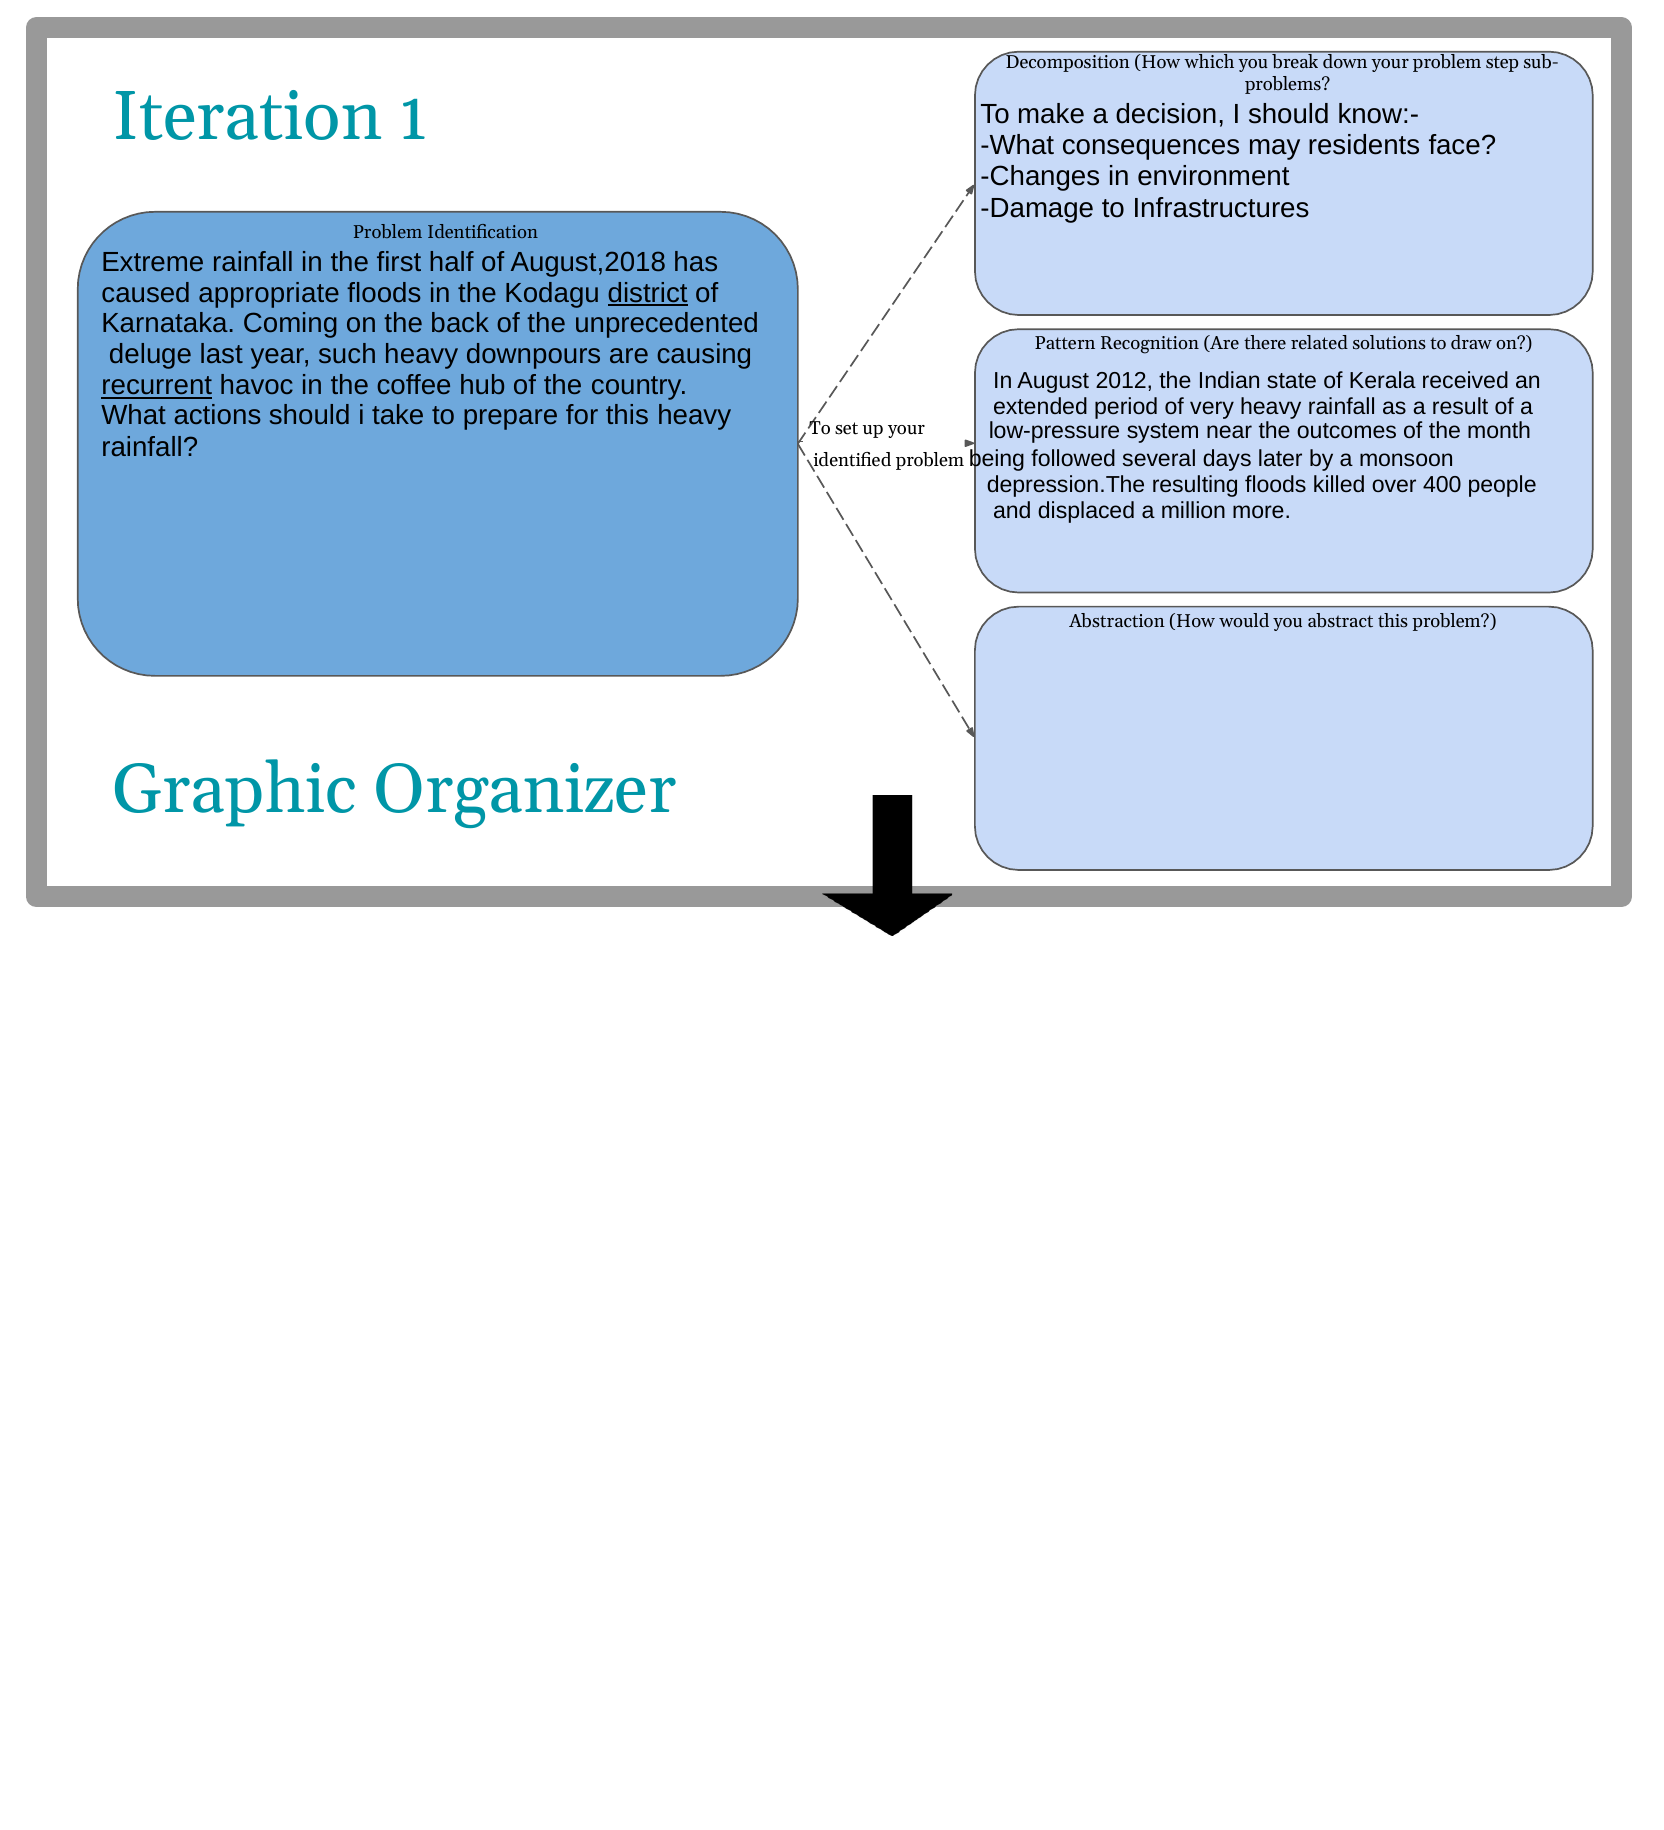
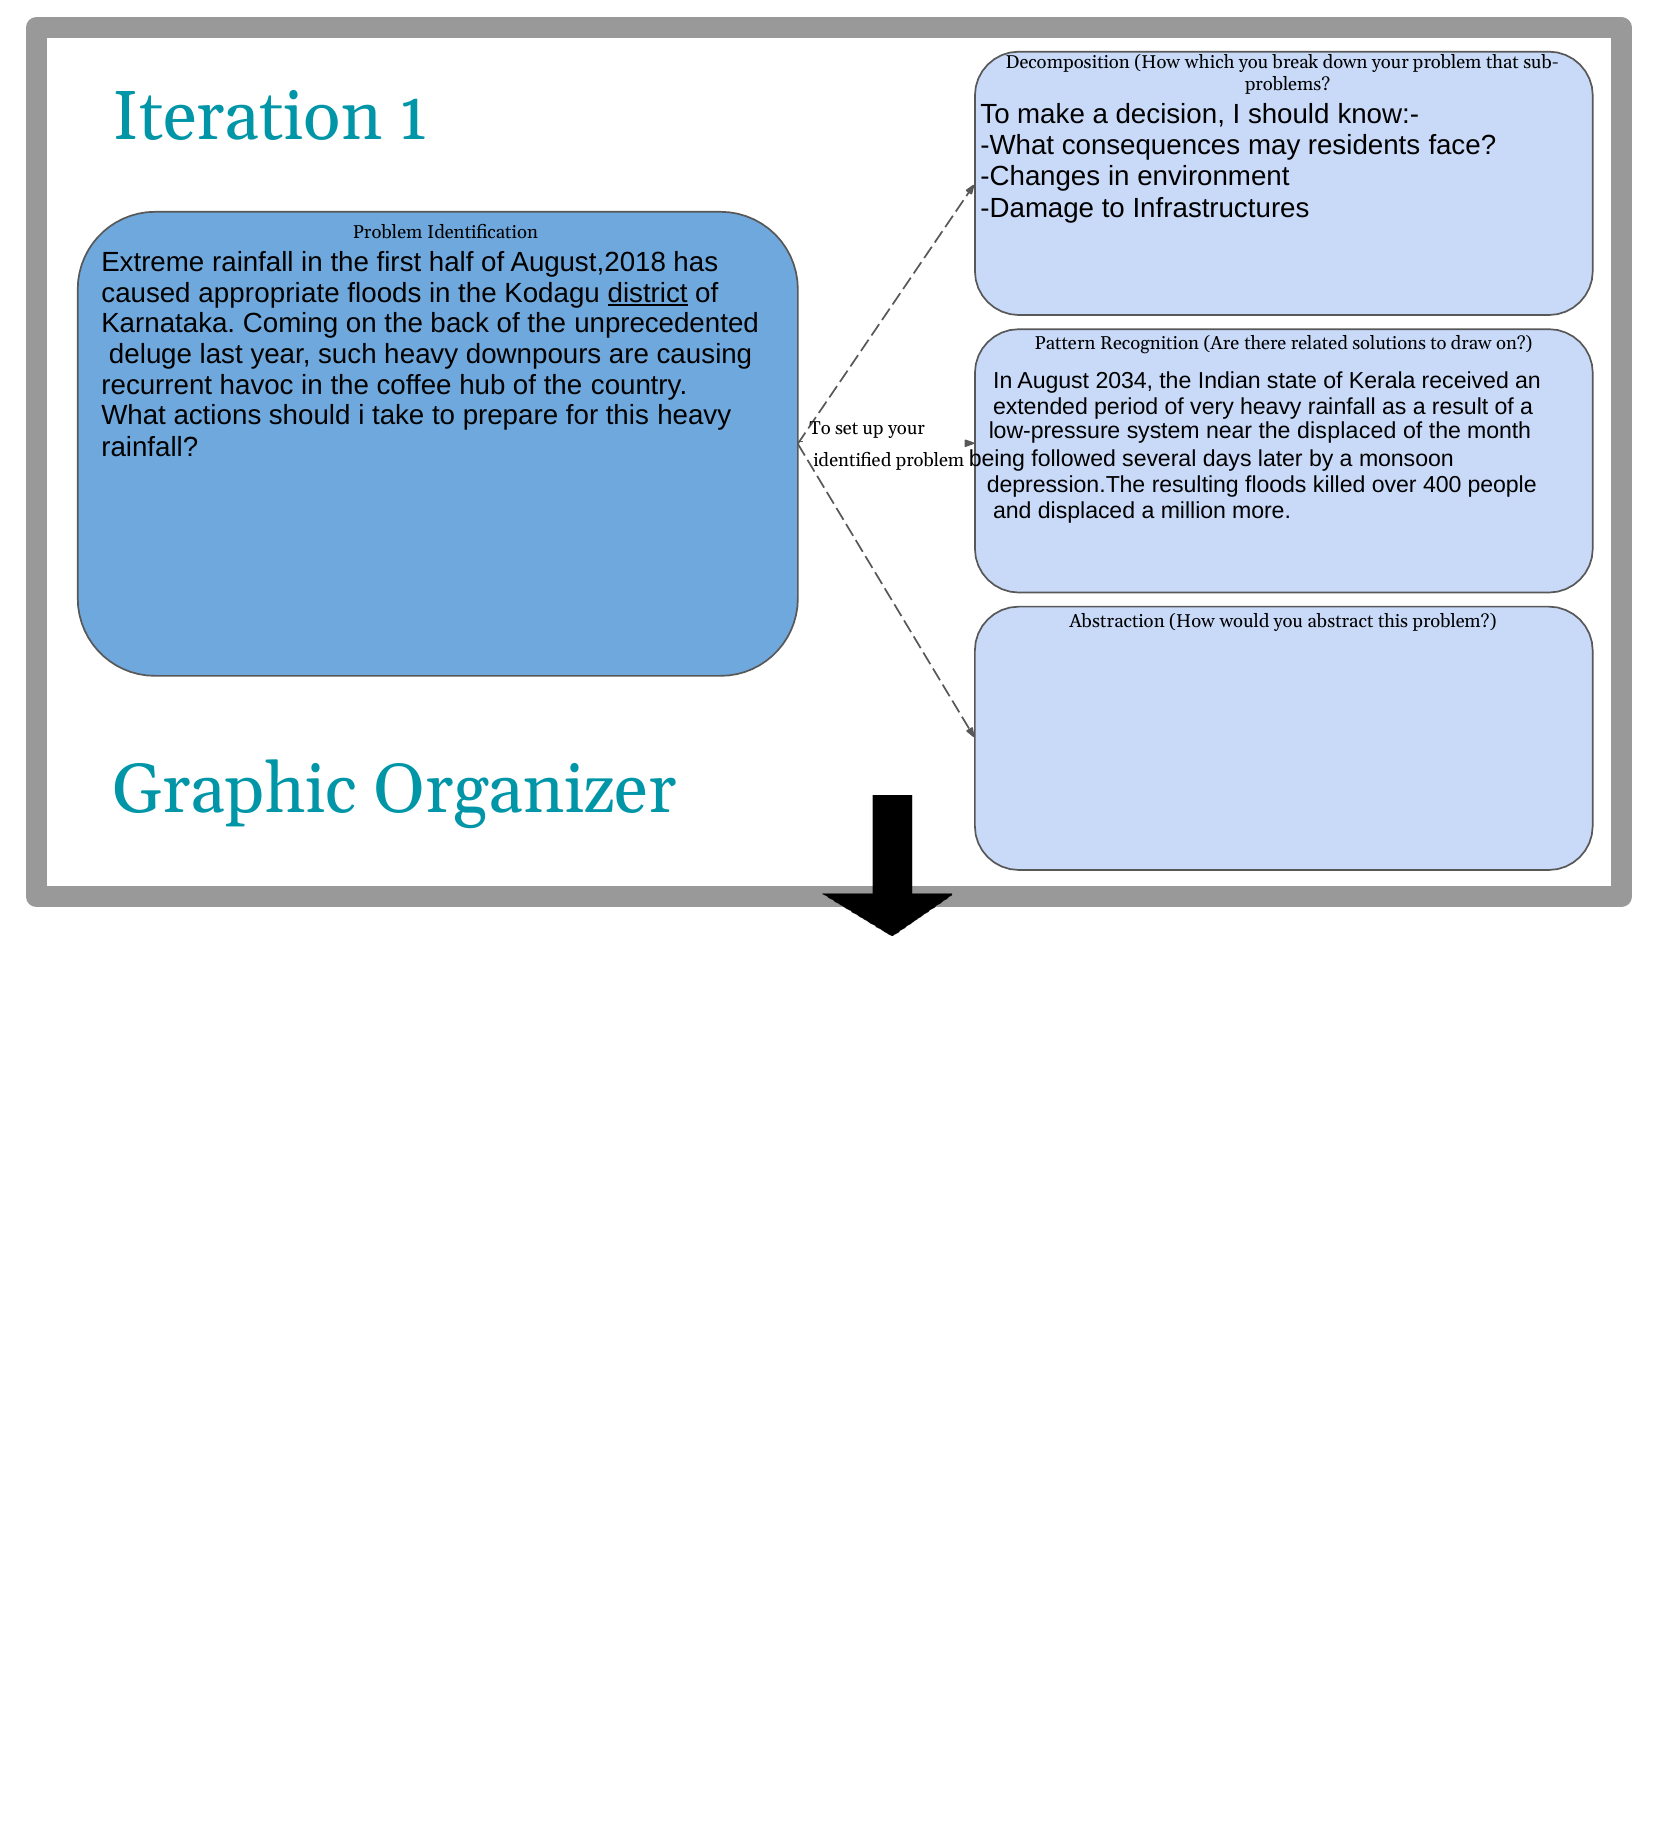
step: step -> that (1502, 62)
2012: 2012 -> 2034 (1124, 381)
recurrent underline: present -> none (157, 386)
the outcomes: outcomes -> displaced (1347, 431)
